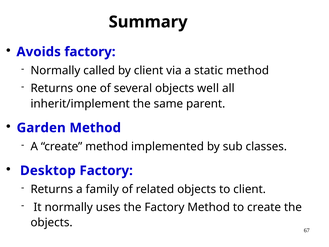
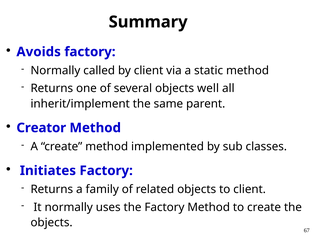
Garden: Garden -> Creator (41, 128)
Desktop: Desktop -> Initiates (48, 170)
